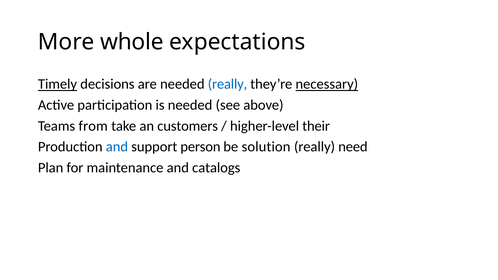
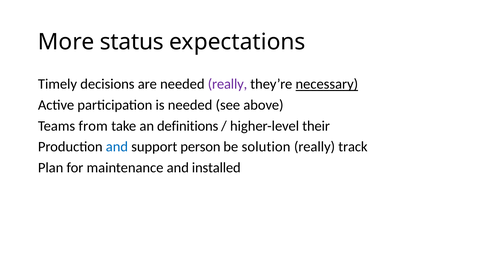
whole: whole -> status (132, 42)
Timely underline: present -> none (58, 84)
really colour: blue -> purple (227, 84)
customers: customers -> definitions (188, 126)
need: need -> track (353, 147)
catalogs: catalogs -> installed (216, 168)
